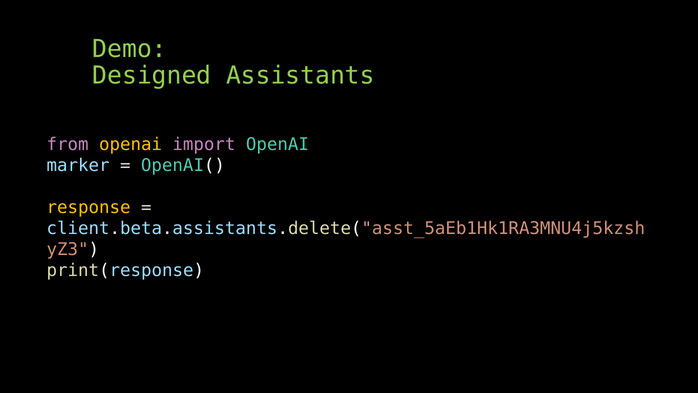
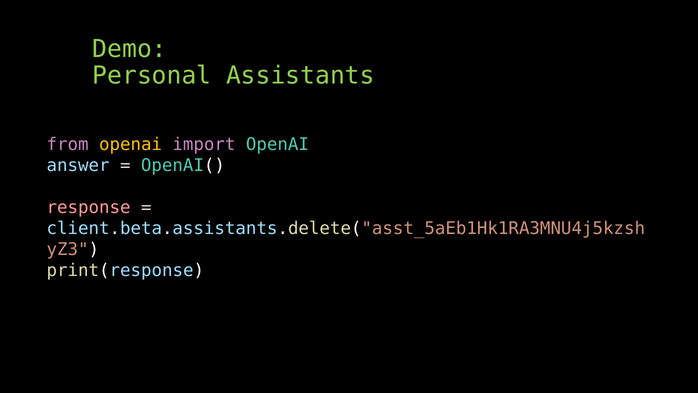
Designed: Designed -> Personal (152, 75)
marker: marker -> answer (78, 165)
response colour: yellow -> pink (89, 207)
